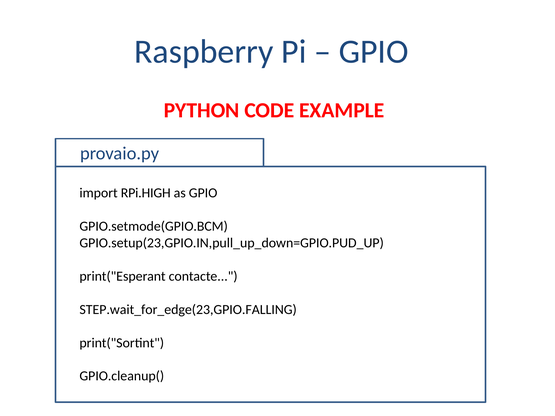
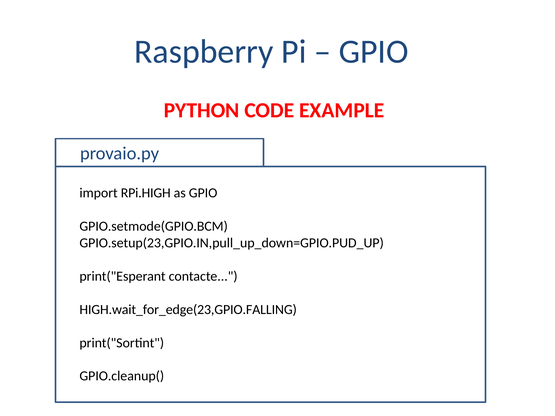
STEP.wait_for_edge(23,GPIO.FALLING: STEP.wait_for_edge(23,GPIO.FALLING -> HIGH.wait_for_edge(23,GPIO.FALLING (188, 310)
